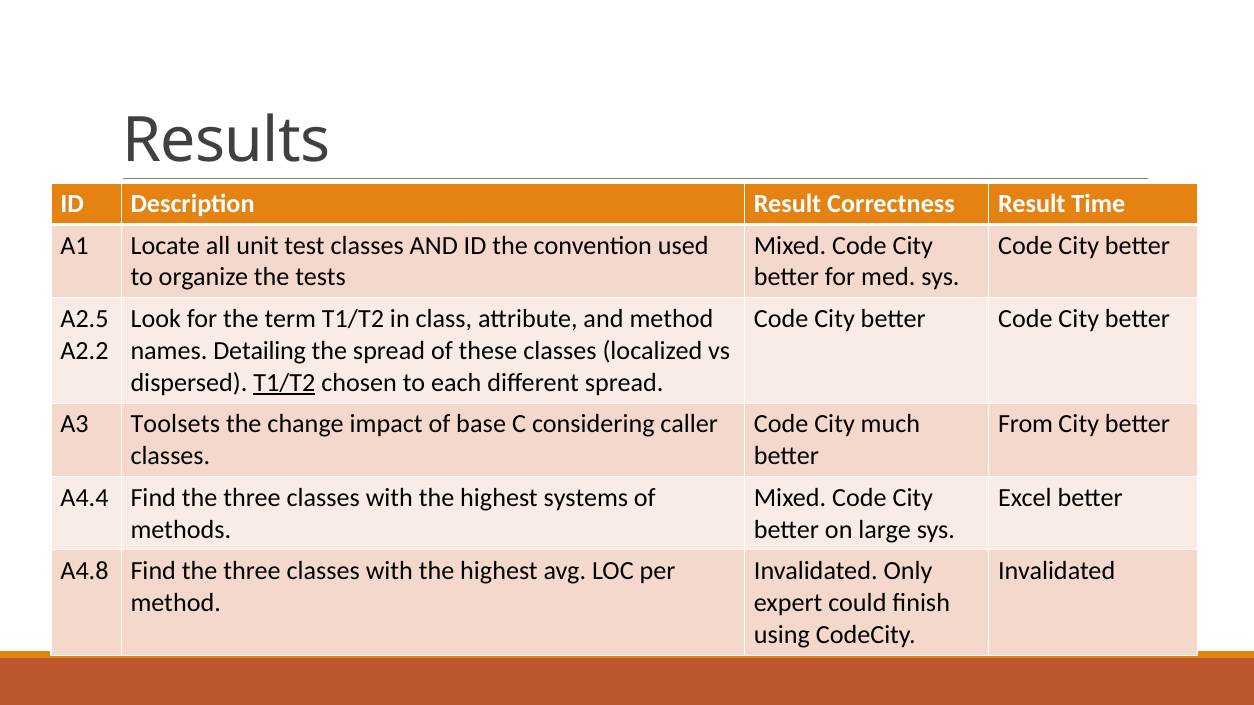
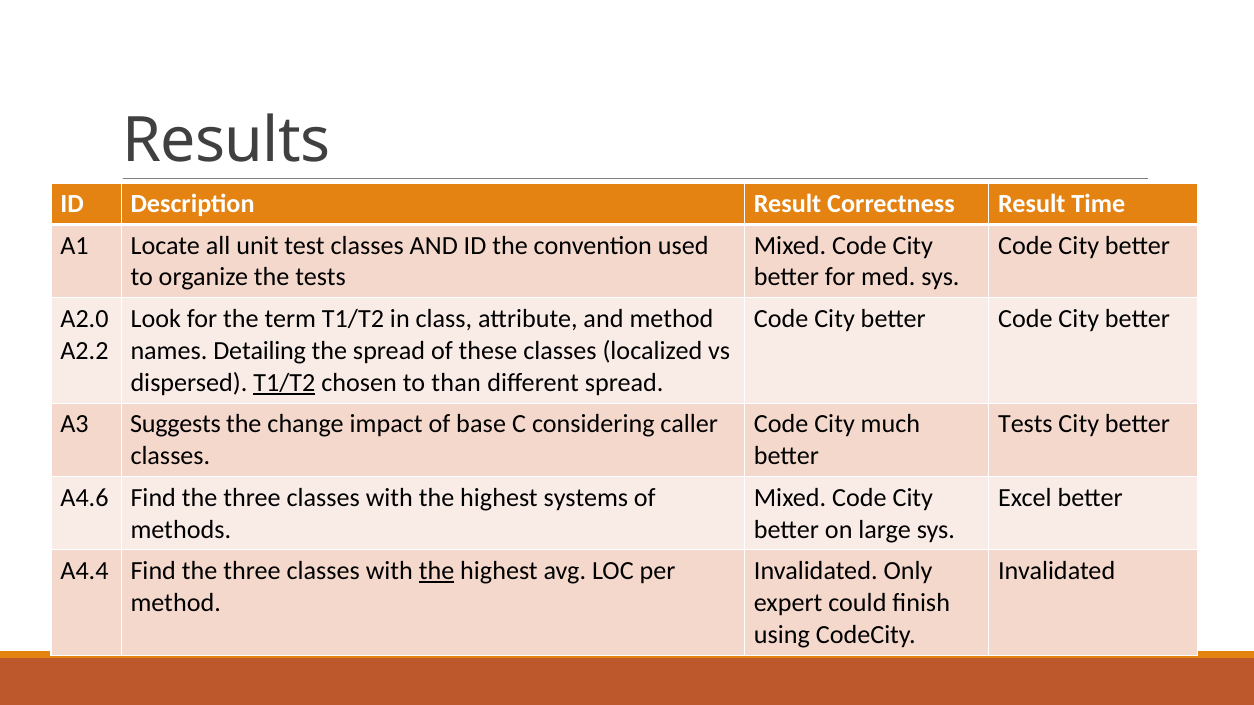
A2.5: A2.5 -> A2.0 (84, 319)
each: each -> than (456, 383)
Toolsets: Toolsets -> Suggests (175, 424)
From: From -> Tests (1025, 424)
A4.4: A4.4 -> A4.6 (84, 498)
A4.8: A4.8 -> A4.4 (84, 571)
the underline: none -> present (437, 571)
